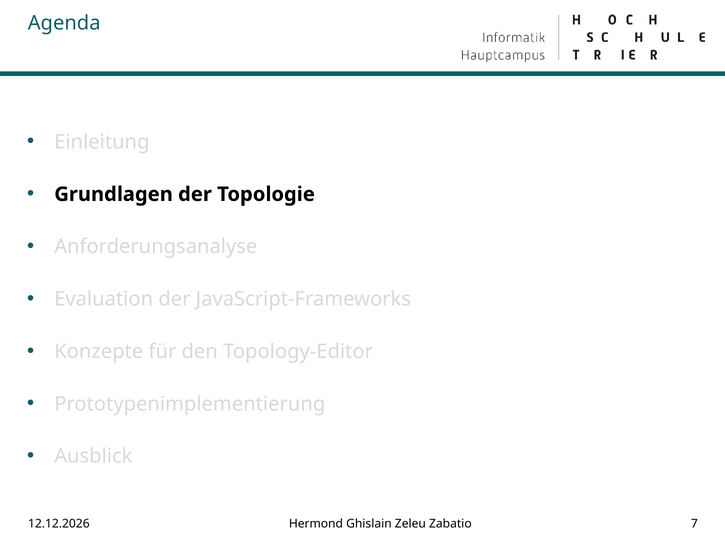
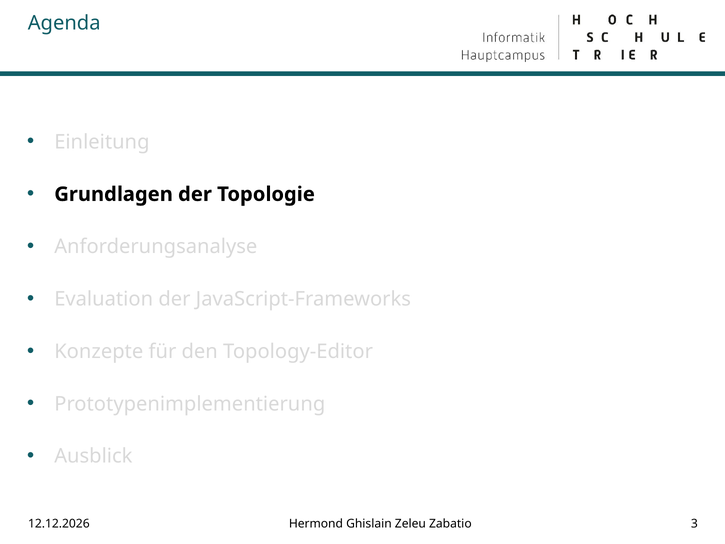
7: 7 -> 3 (694, 523)
